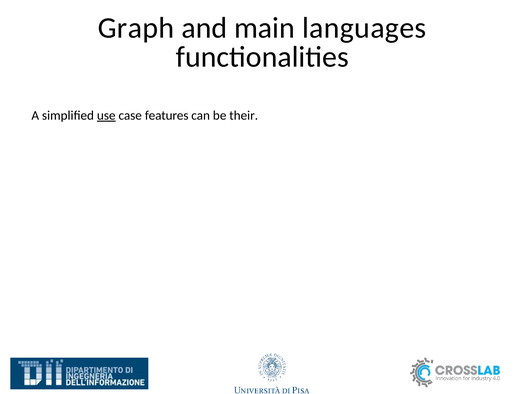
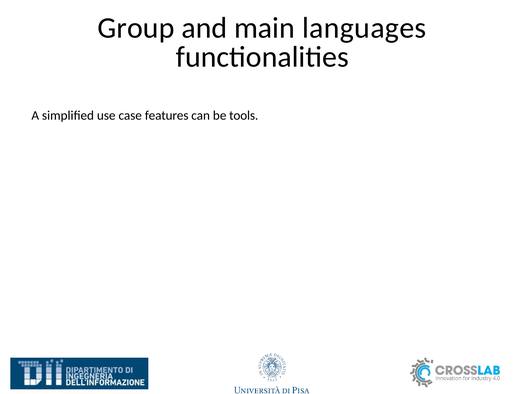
Graph: Graph -> Group (136, 28)
use underline: present -> none (106, 116)
their: their -> tools (244, 116)
